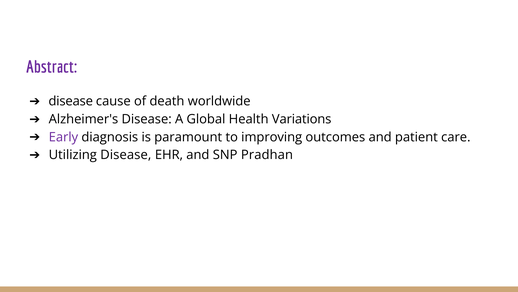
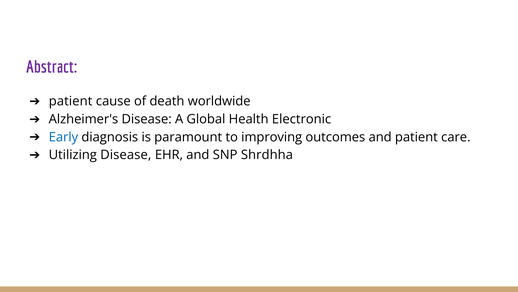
disease: disease -> patient (71, 101)
Variations: Variations -> Electronic (302, 119)
Early colour: purple -> blue (63, 137)
Pradhan: Pradhan -> Shrdhha (267, 155)
